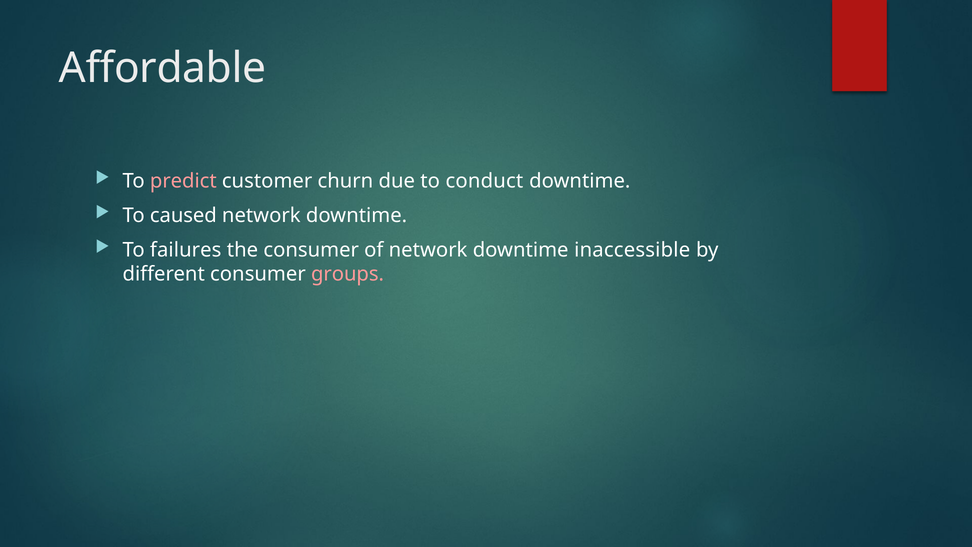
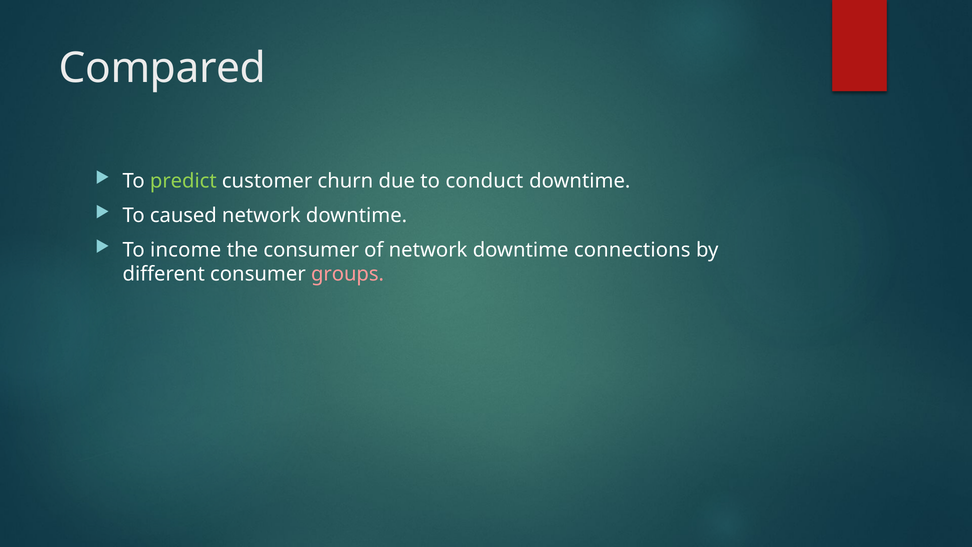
Affordable: Affordable -> Compared (162, 68)
predict colour: pink -> light green (183, 181)
failures: failures -> income (186, 250)
inaccessible: inaccessible -> connections (632, 250)
